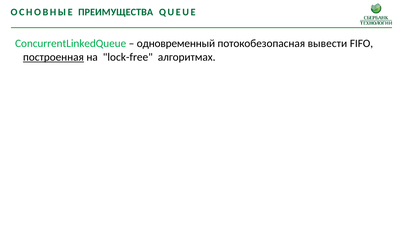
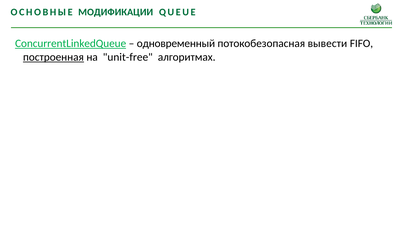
ПРЕИМУЩЕСТВА: ПРЕИМУЩЕСТВА -> МОДИФИКАЦИИ (116, 12)
ConcurrentLinkedQueue underline: none -> present (71, 44)
lock-free: lock-free -> unit-free (128, 57)
